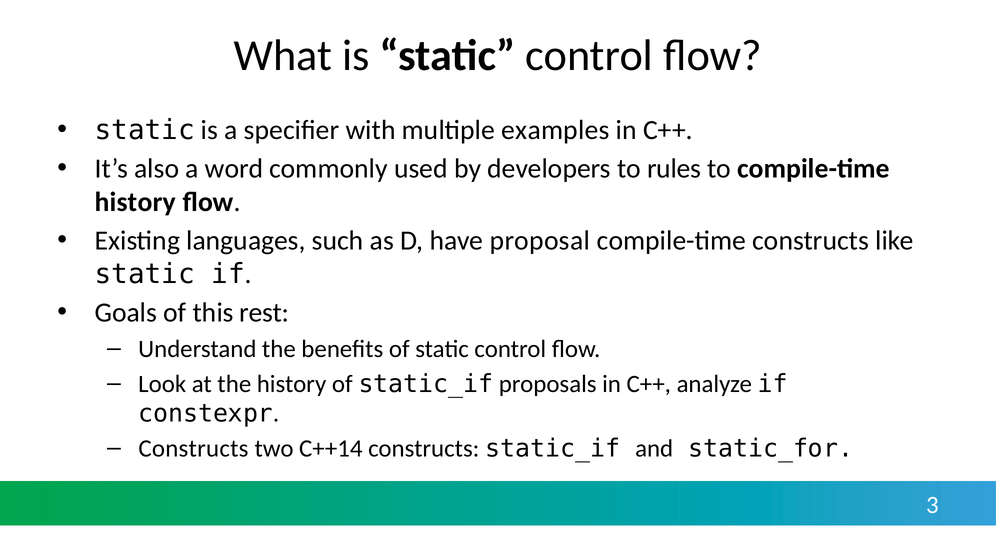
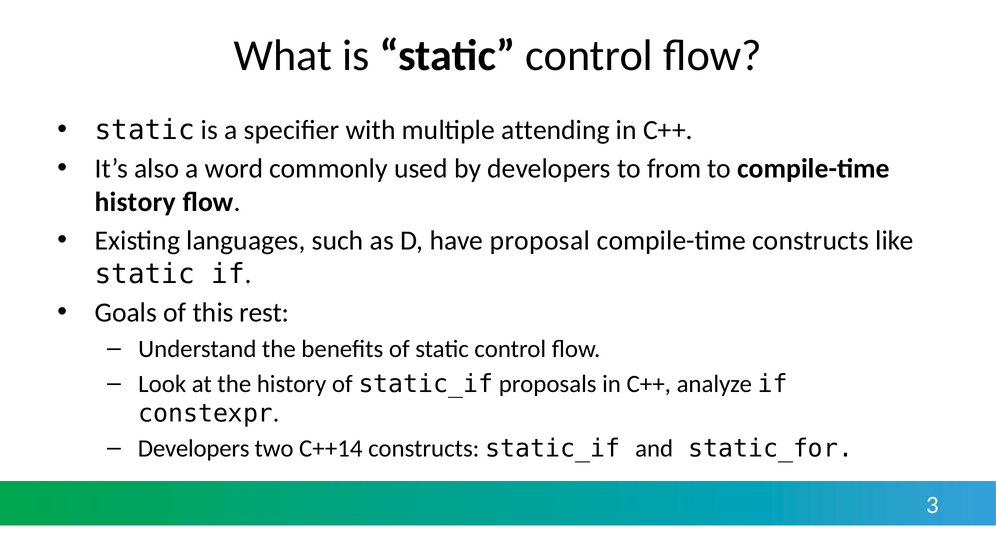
examples: examples -> attending (556, 130)
rules: rules -> from (674, 169)
Constructs: Constructs -> Developers (194, 449)
